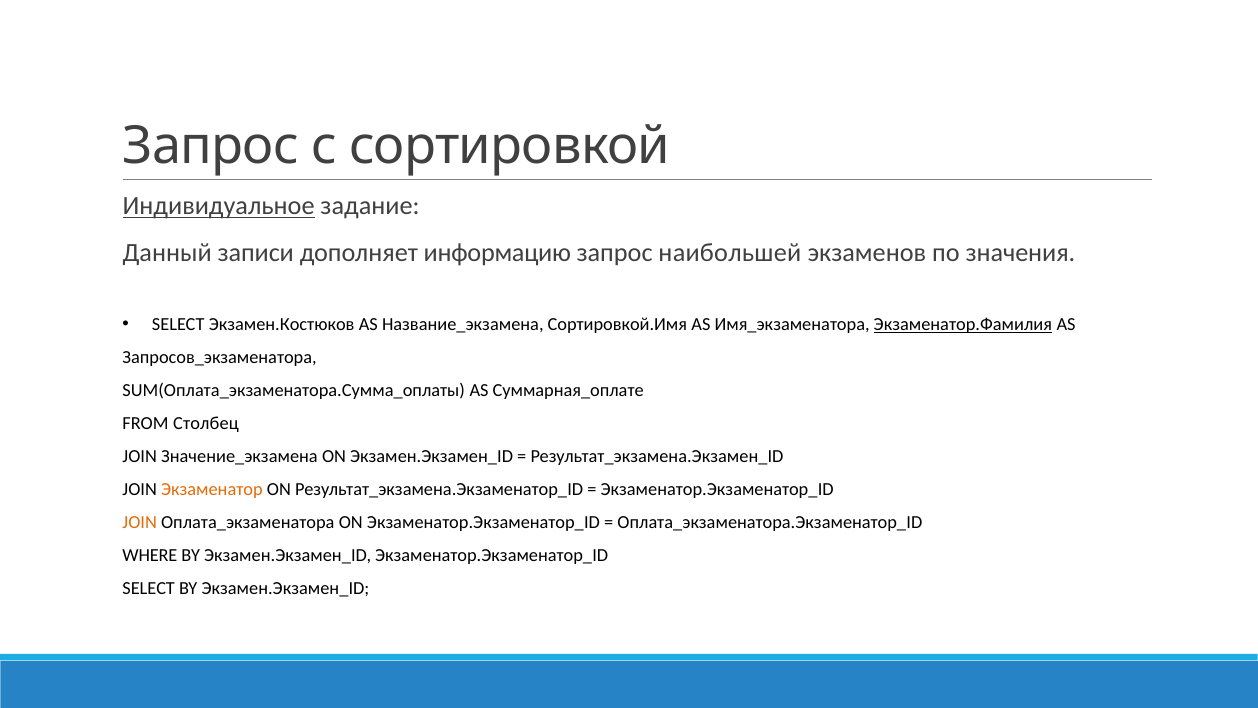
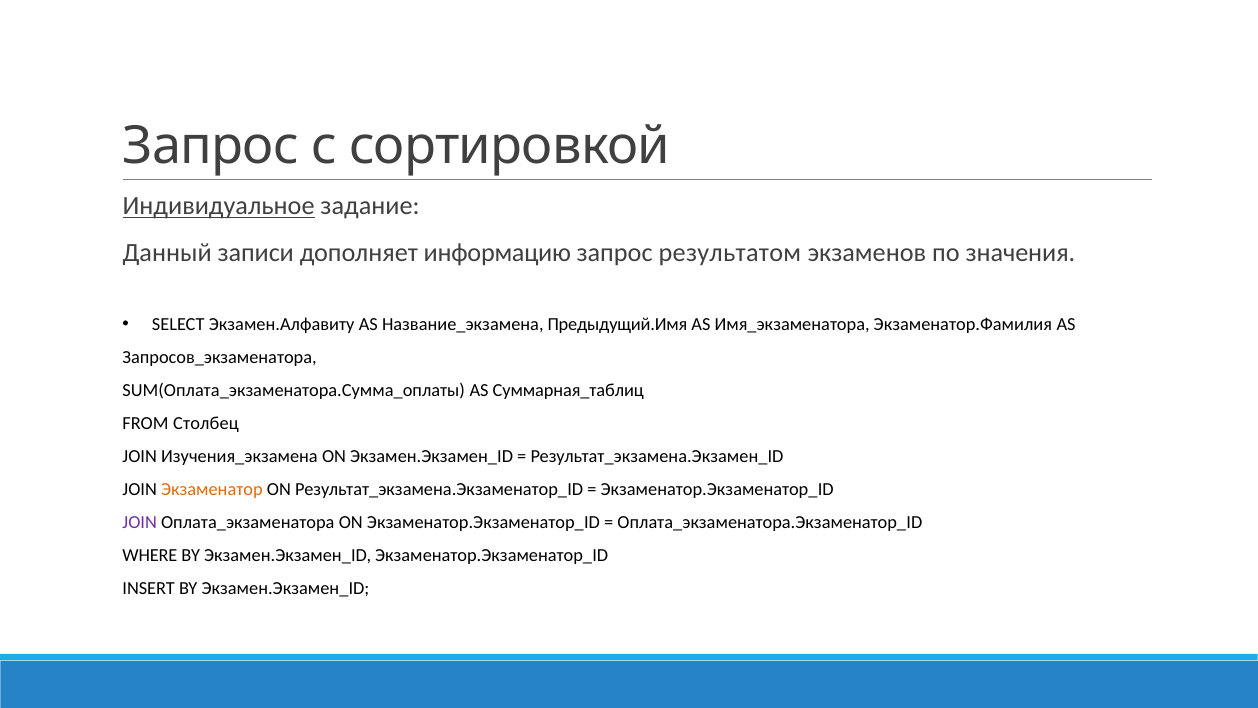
наибольшей: наибольшей -> результатом (730, 253)
Экзамен.Костюков: Экзамен.Костюков -> Экзамен.Алфавиту (282, 324)
Сортировкой.Имя: Сортировкой.Имя -> Предыдущий.Имя (617, 324)
Экзаменатор.Фамилия underline: present -> none (963, 324)
Суммарная_оплате: Суммарная_оплате -> Суммарная_таблиц (568, 390)
Значение_экзамена: Значение_экзамена -> Изучения_экзамена (239, 456)
JOIN colour: orange -> purple (140, 522)
SELECT: SELECT -> INSERT (149, 588)
